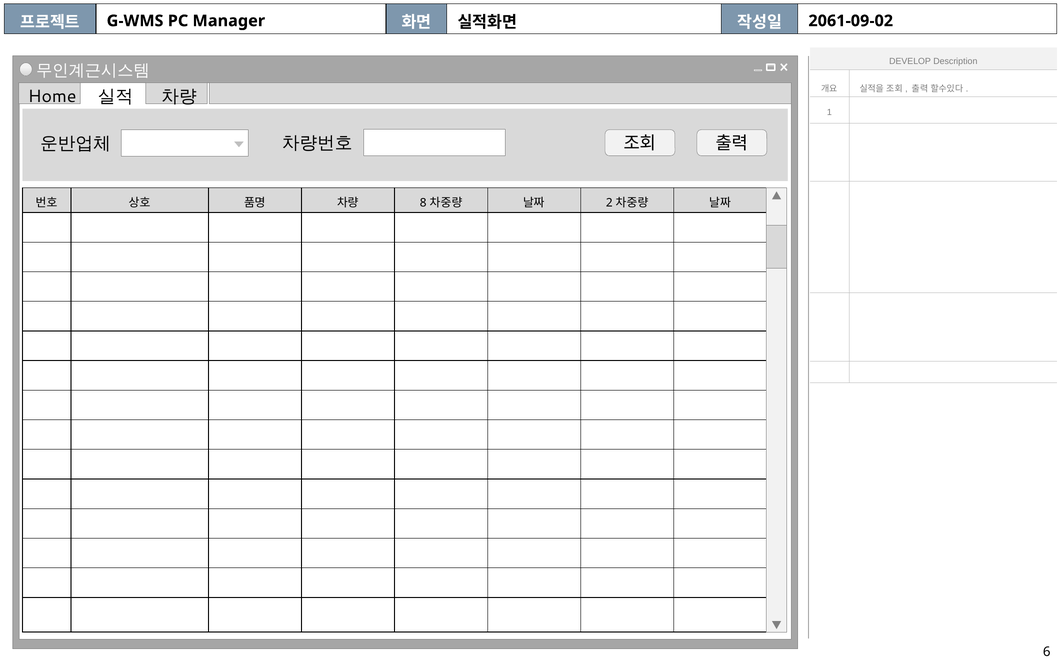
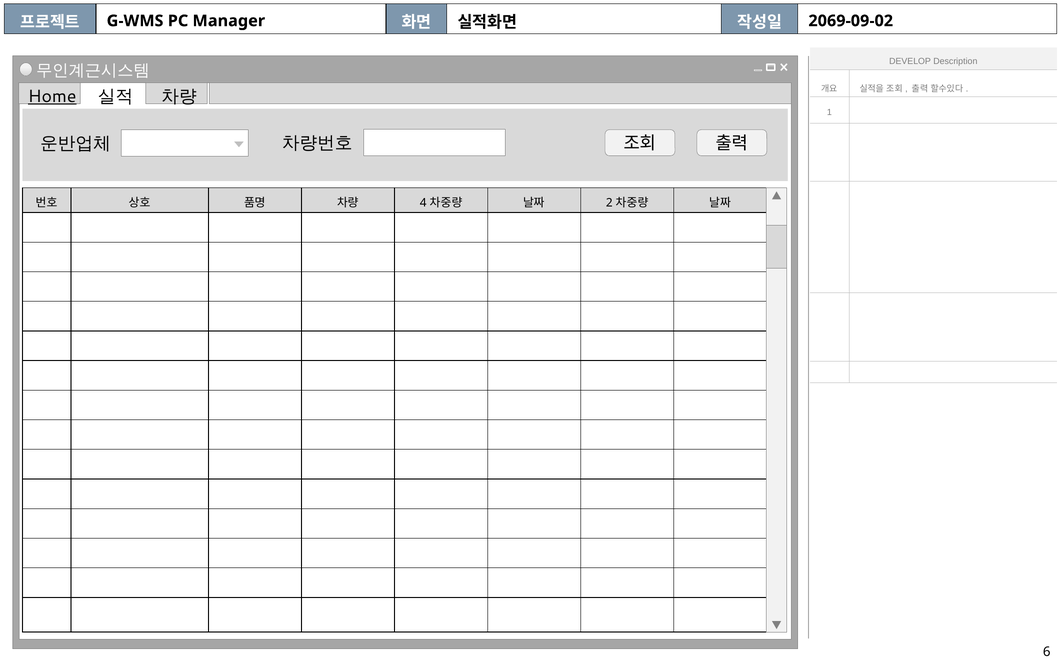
2061-09-02: 2061-09-02 -> 2069-09-02 (851, 21)
Home underline: none -> present (52, 97)
8: 8 -> 4 (423, 203)
